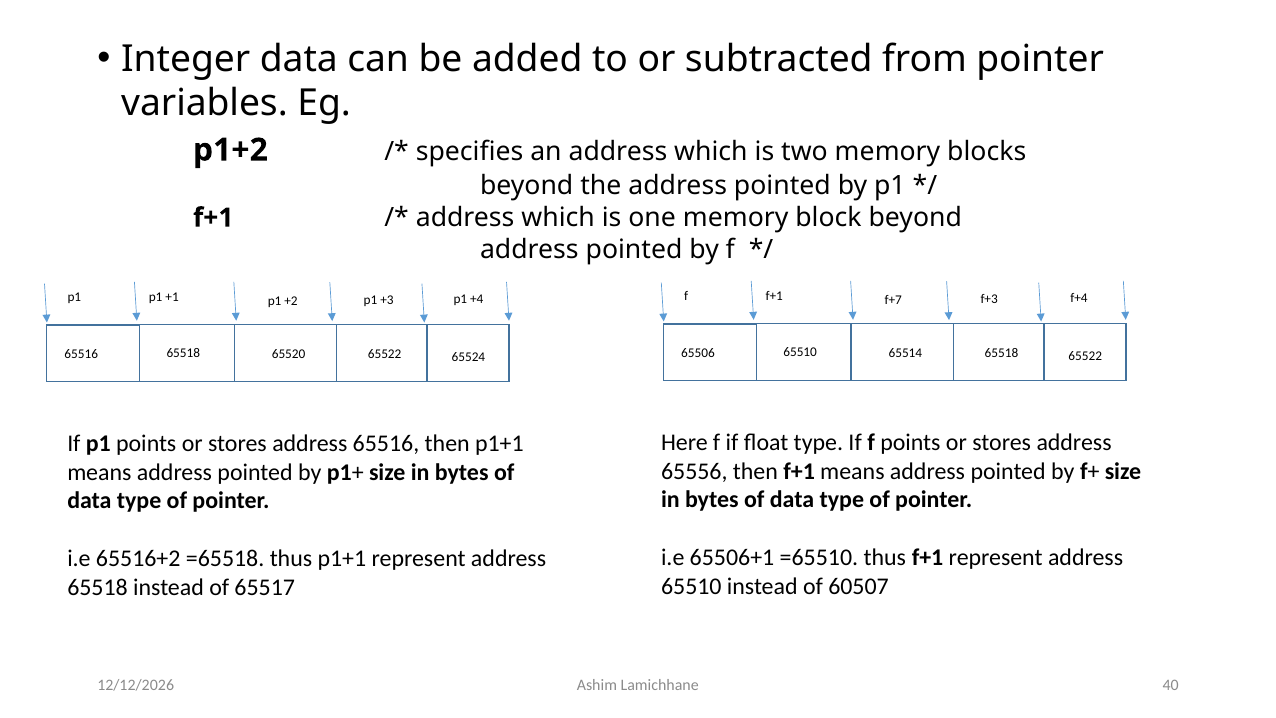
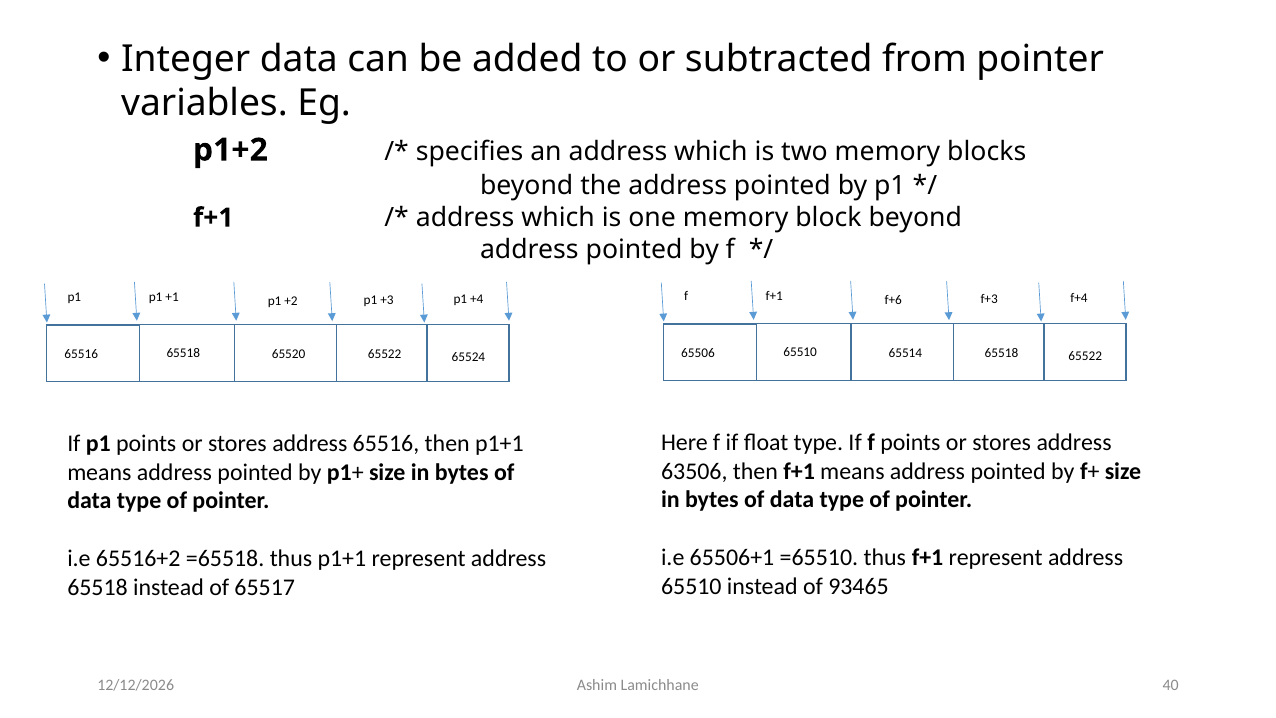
f+7: f+7 -> f+6 (893, 300)
65556: 65556 -> 63506 (694, 471)
60507: 60507 -> 93465 (859, 586)
